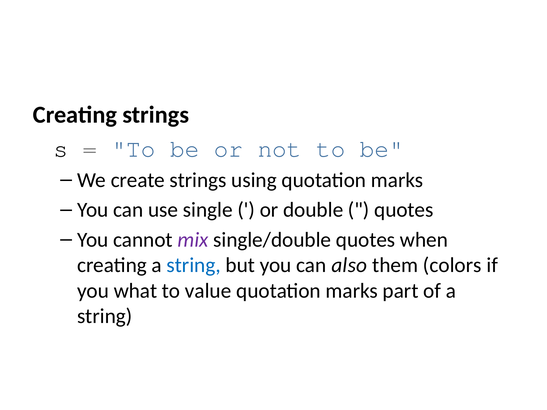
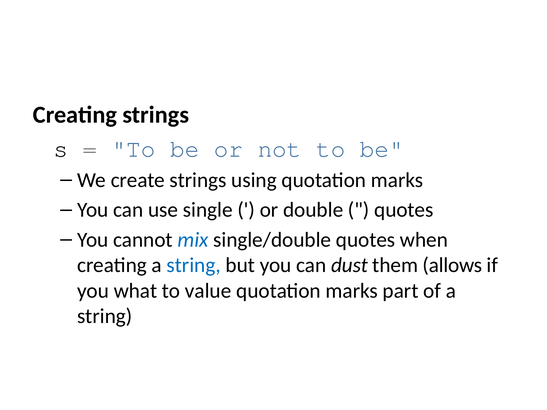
mix colour: purple -> blue (193, 240)
also: also -> dust (350, 265)
colors: colors -> allows (452, 265)
